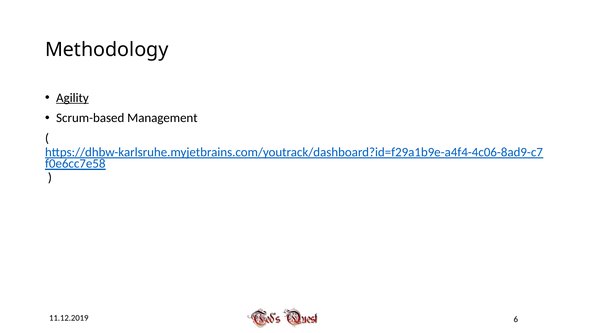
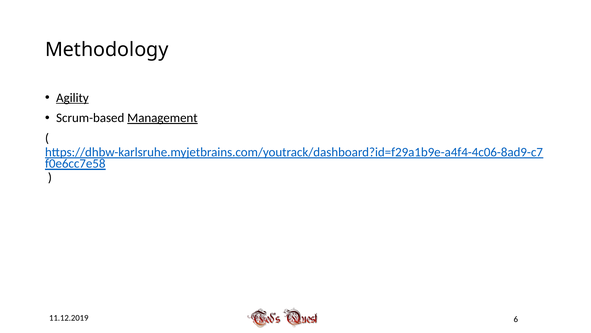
Management underline: none -> present (162, 118)
